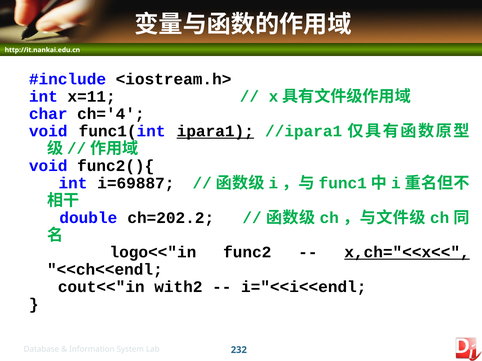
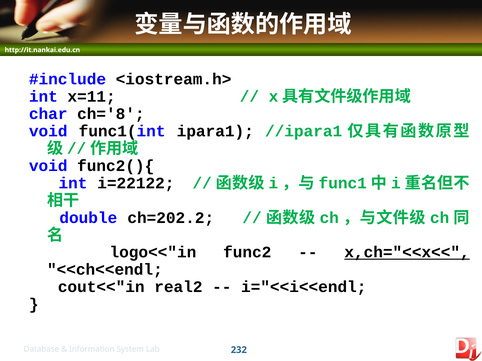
ch='4: ch='4 -> ch='8 (111, 114)
ipara1 underline: present -> none (215, 131)
i=69887: i=69887 -> i=22122 (136, 183)
with2: with2 -> real2 (178, 287)
